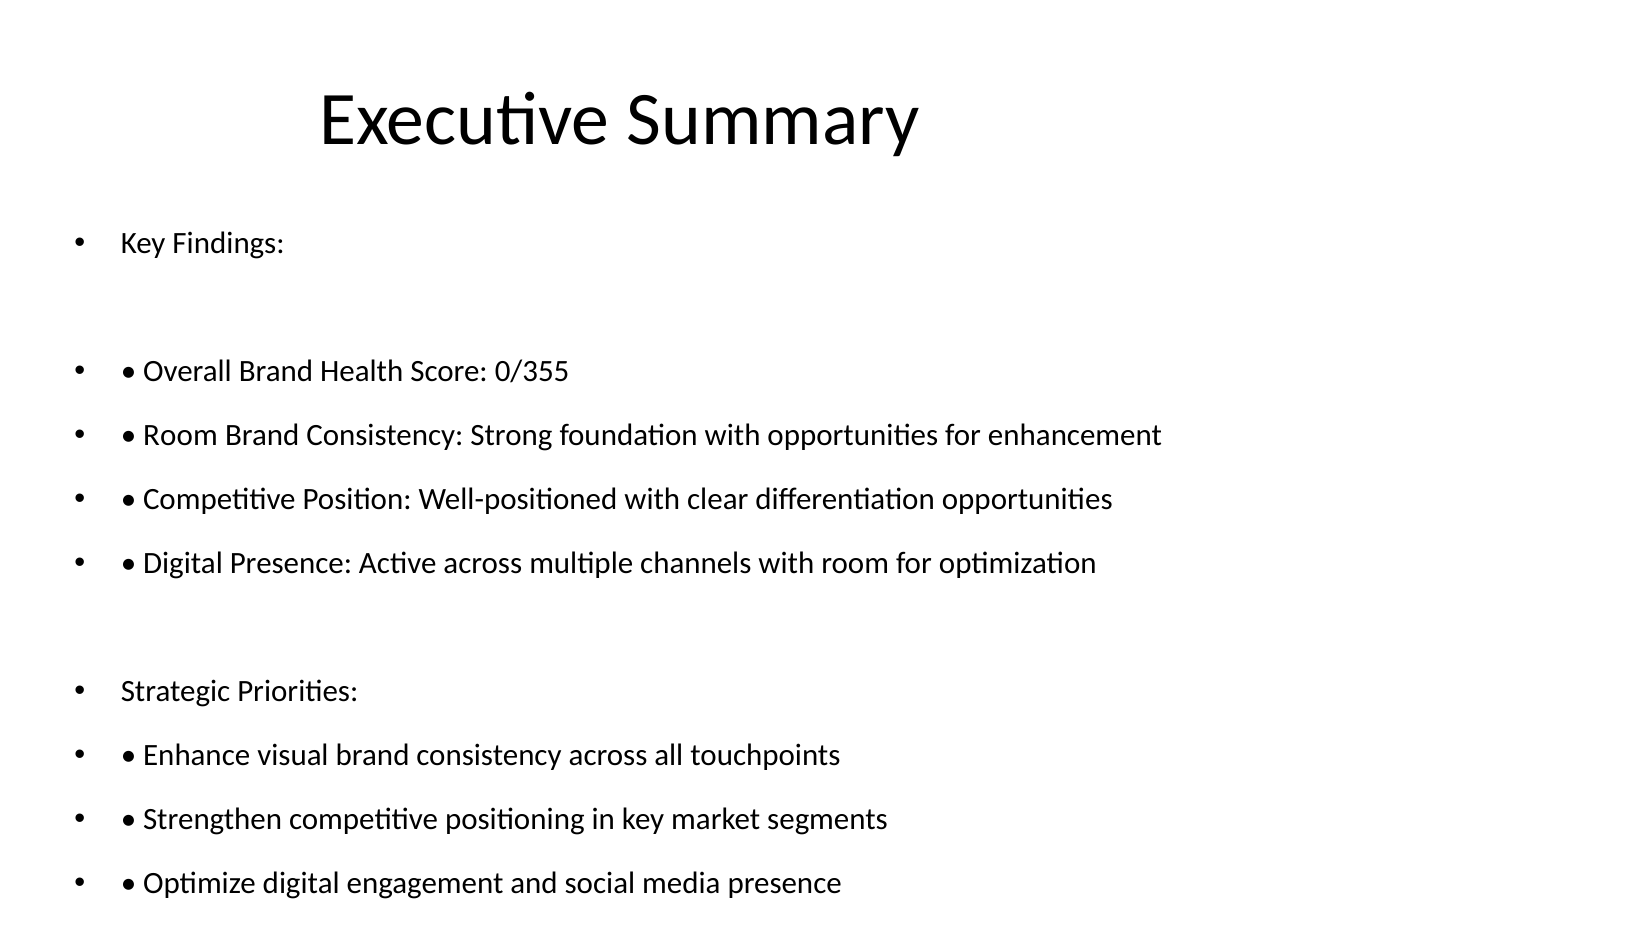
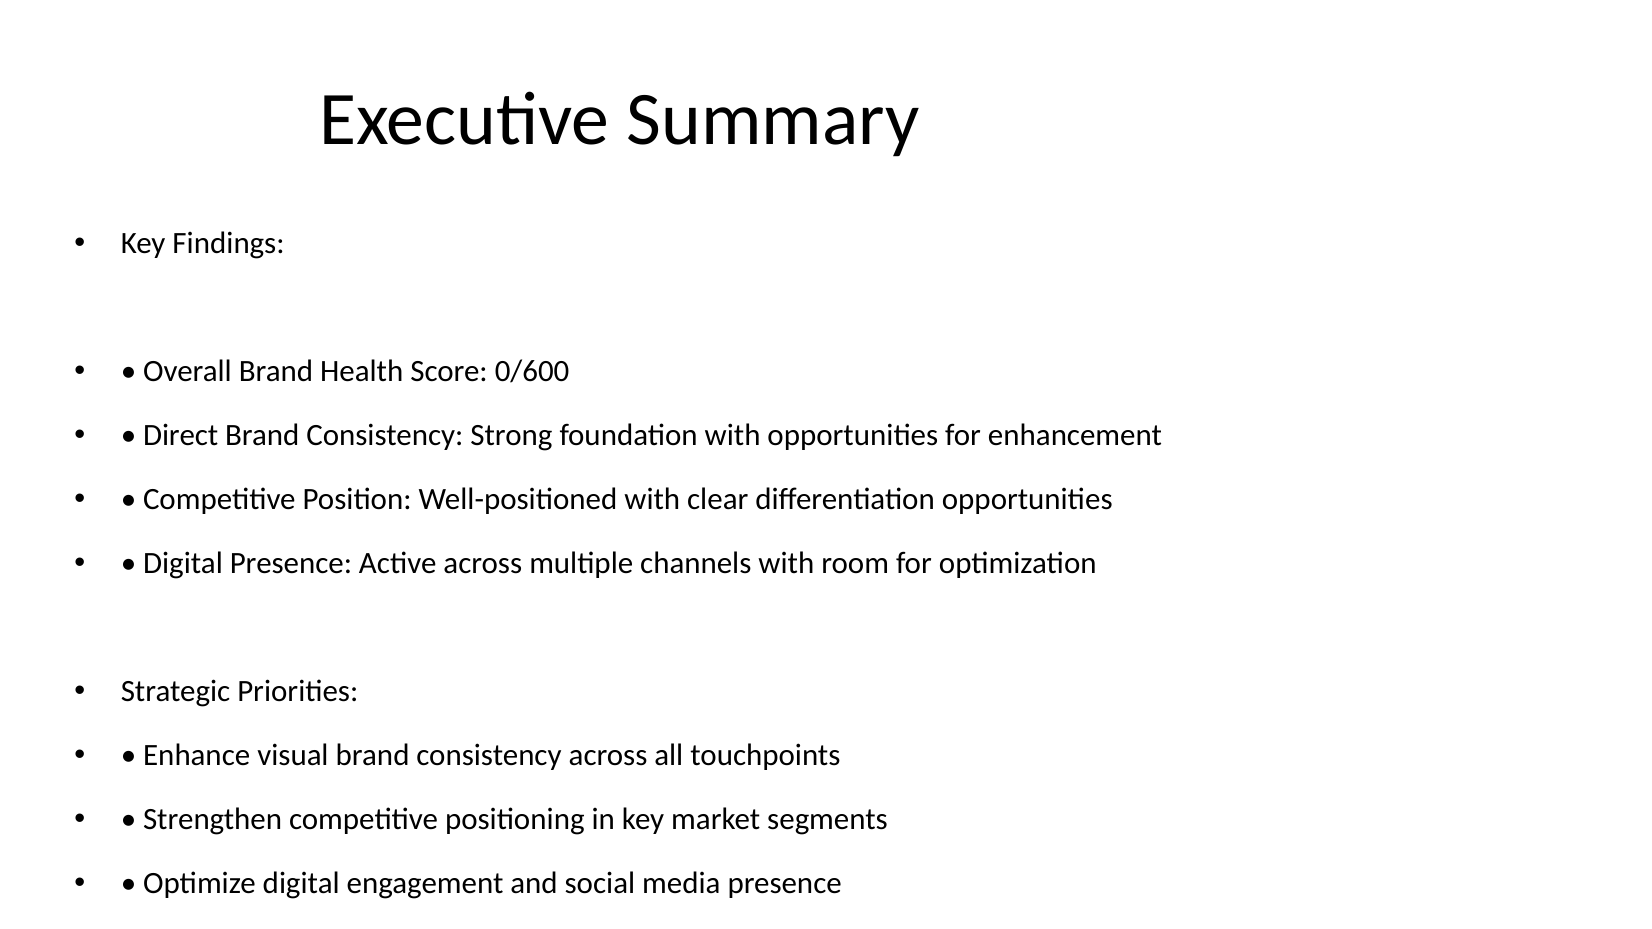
0/355: 0/355 -> 0/600 (532, 372)
Room: Room -> Direct (181, 436)
